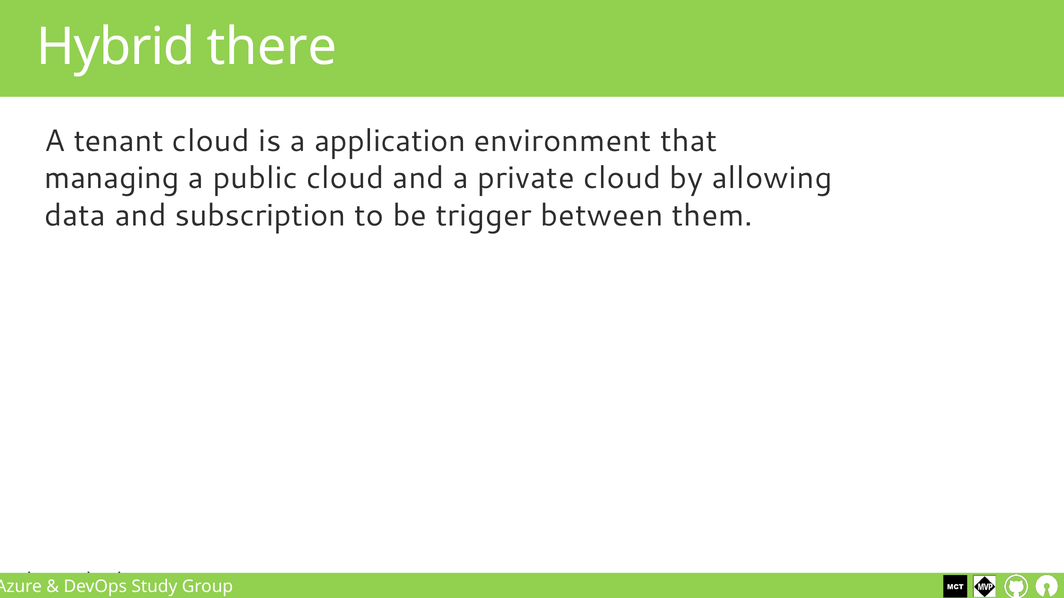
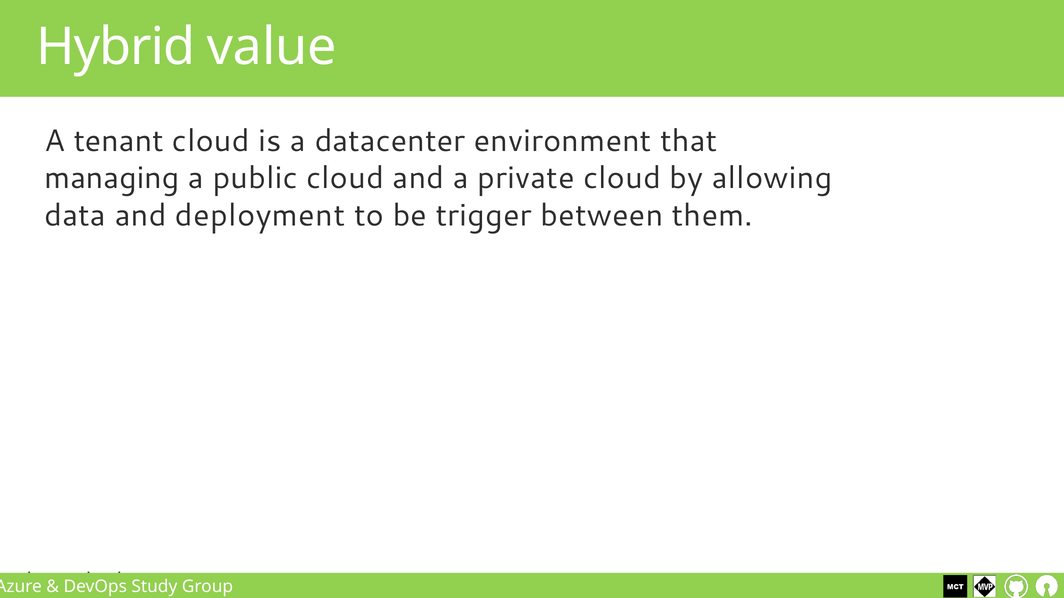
there: there -> value (272, 47)
application: application -> datacenter (390, 141)
subscription: subscription -> deployment (260, 215)
